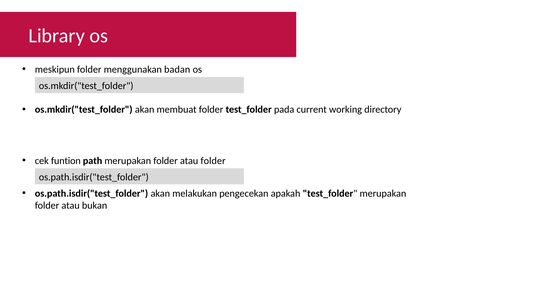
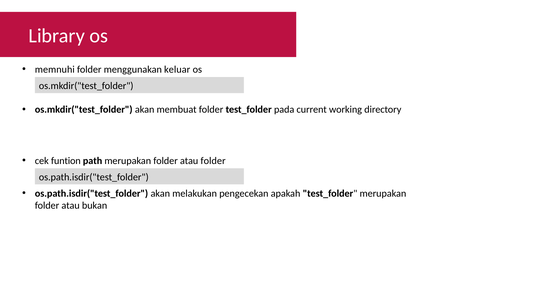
meskipun: meskipun -> memnuhi (55, 69)
badan: badan -> keluar (177, 69)
